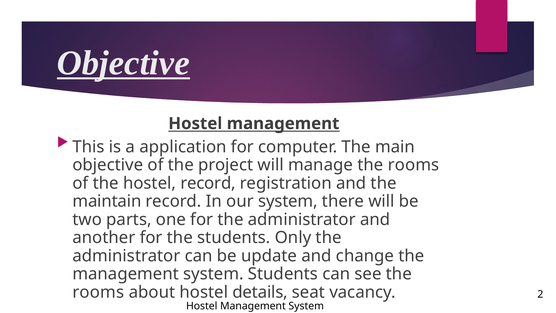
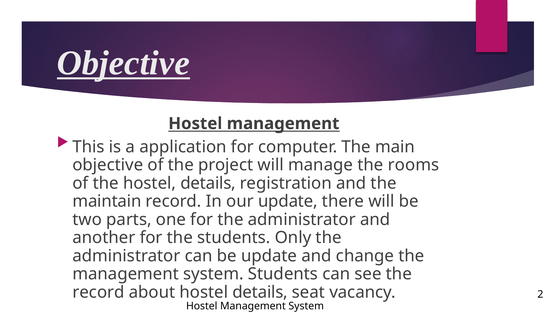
the hostel record: record -> details (208, 183)
our system: system -> update (288, 201)
rooms: rooms -> record (98, 292)
